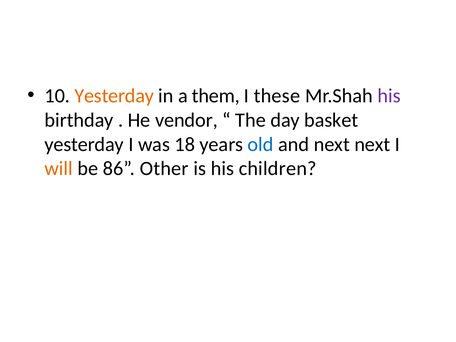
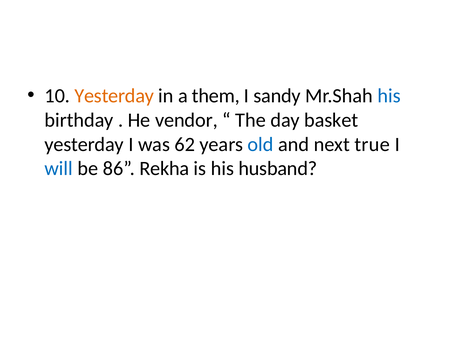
these: these -> sandy (277, 96)
his colour: purple -> blue (389, 96)
18: 18 -> 62 (185, 144)
next next: next -> true (372, 144)
will colour: orange -> blue (59, 169)
Other: Other -> Rekha (164, 169)
children: children -> husband (278, 169)
